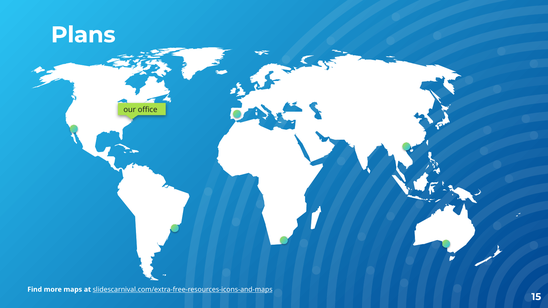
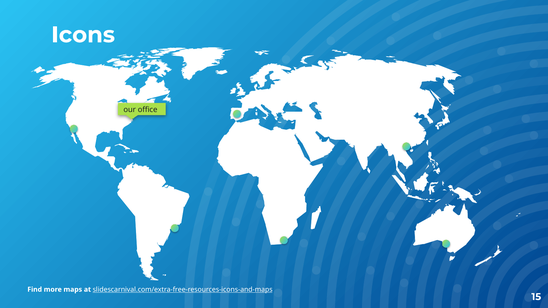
Plans: Plans -> Icons (83, 35)
